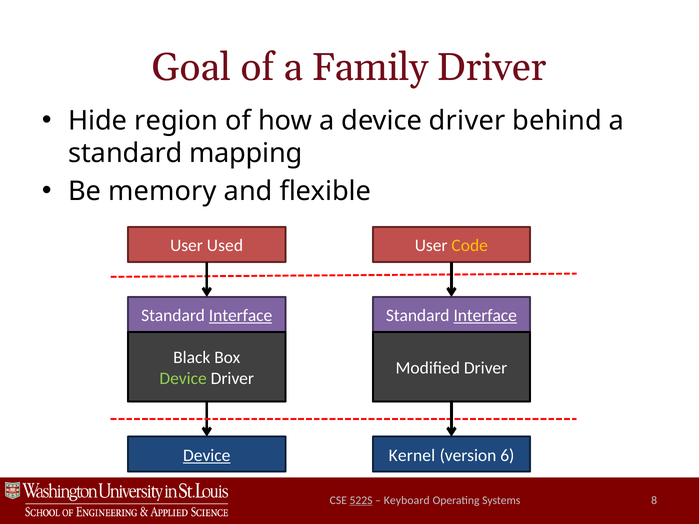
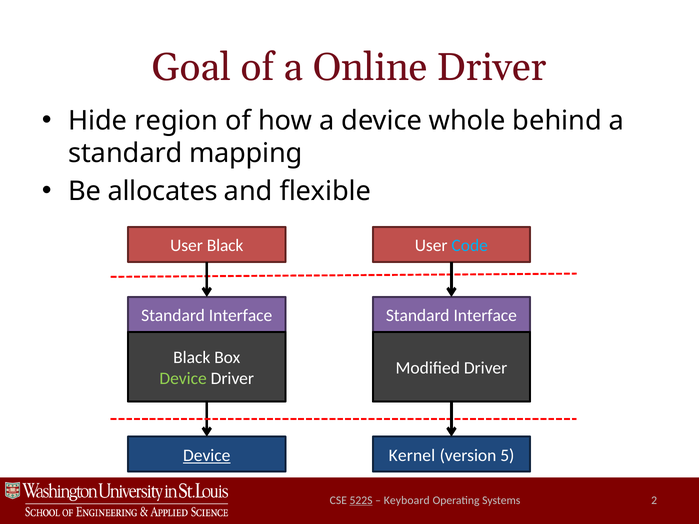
Family: Family -> Online (370, 67)
a device driver: driver -> whole (467, 121)
memory: memory -> allocates (163, 191)
User Used: Used -> Black (225, 246)
Code colour: yellow -> light blue (470, 246)
Interface underline: present -> none (241, 316)
Interface underline: present -> none (485, 316)
6: 6 -> 5 (507, 456)
8: 8 -> 2 (654, 501)
